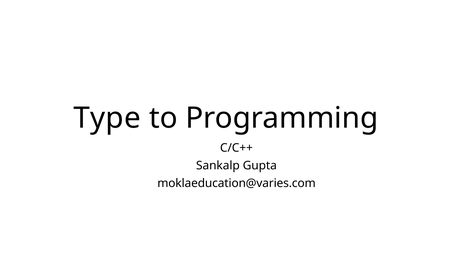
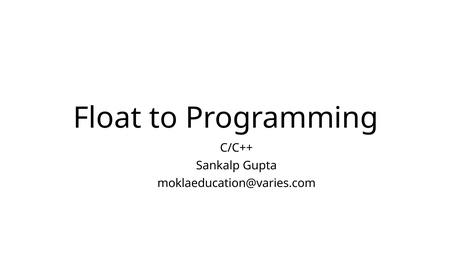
Type: Type -> Float (107, 118)
